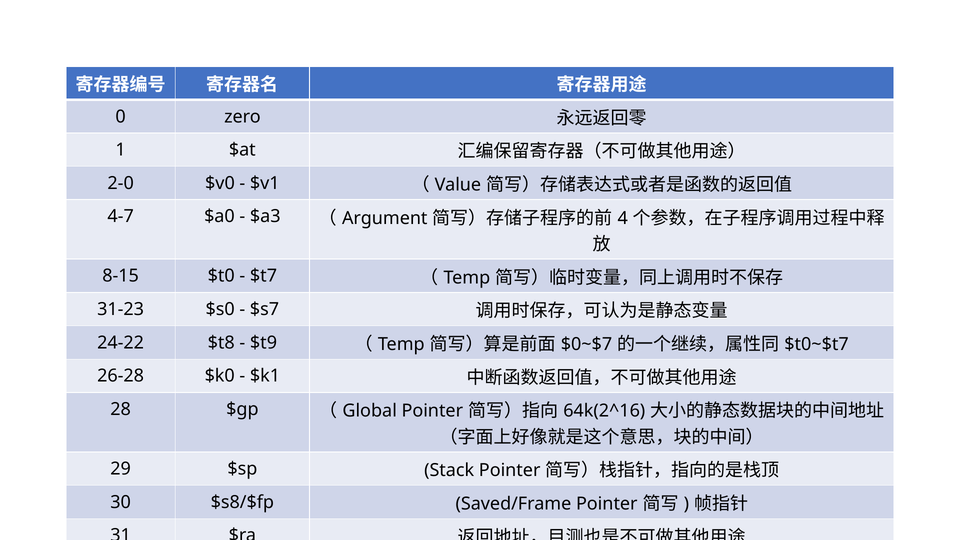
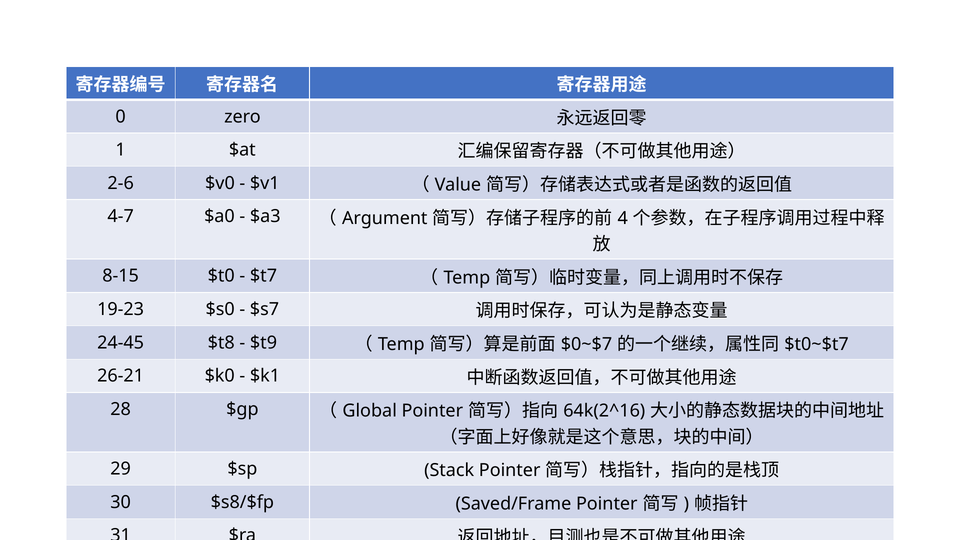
2-0: 2-0 -> 2-6 (121, 183)
31-23: 31-23 -> 19-23 (121, 309)
24-22: 24-22 -> 24-45 (121, 343)
26-28: 26-28 -> 26-21 (121, 376)
